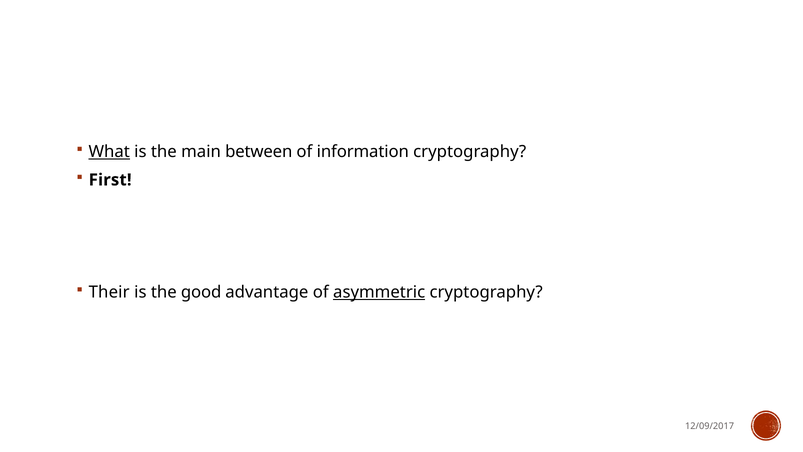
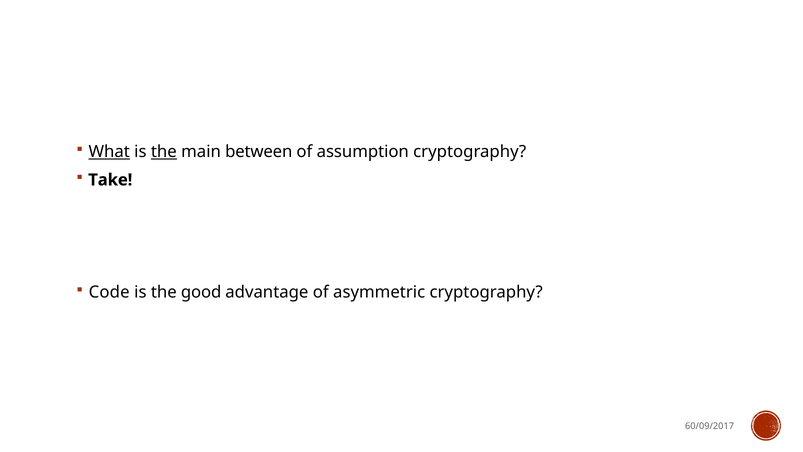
the underline: none -> present (164, 152)
information: information -> assumption (363, 152)
First: First -> Take (110, 180)
Their: Their -> Code (109, 292)
asymmetric underline: present -> none (379, 292)
12/09/2017: 12/09/2017 -> 60/09/2017 (710, 426)
